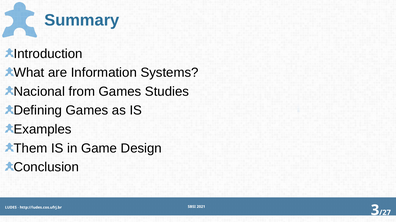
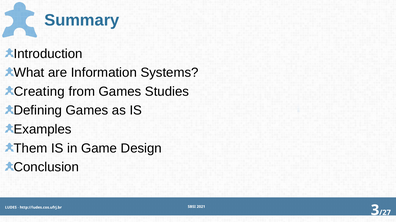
Nacional: Nacional -> Creating (39, 92)
